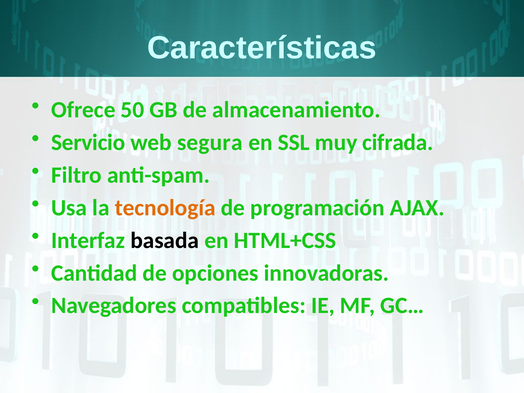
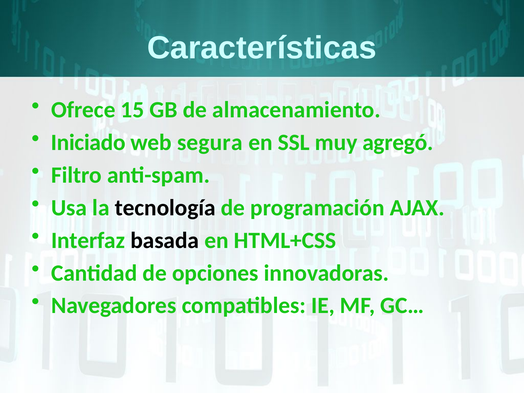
50: 50 -> 15 (132, 110)
Servicio: Servicio -> Iniciado (88, 143)
cifrada: cifrada -> agregó (398, 143)
tecnología colour: orange -> black (165, 208)
